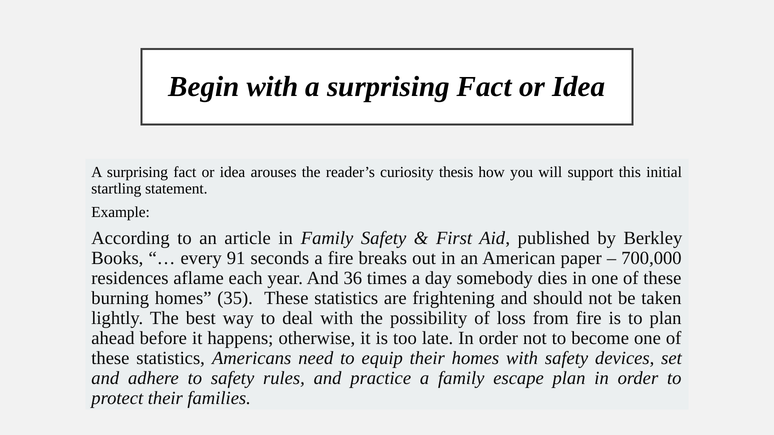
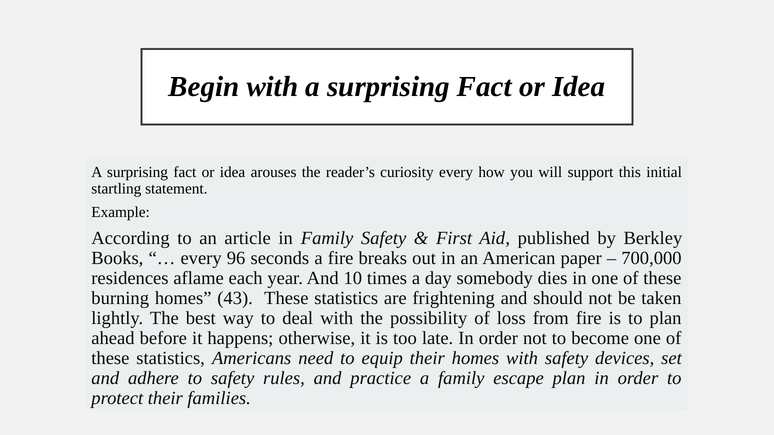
curiosity thesis: thesis -> every (456, 172)
91: 91 -> 96 (236, 259)
36: 36 -> 10 (353, 279)
35: 35 -> 43 (235, 299)
